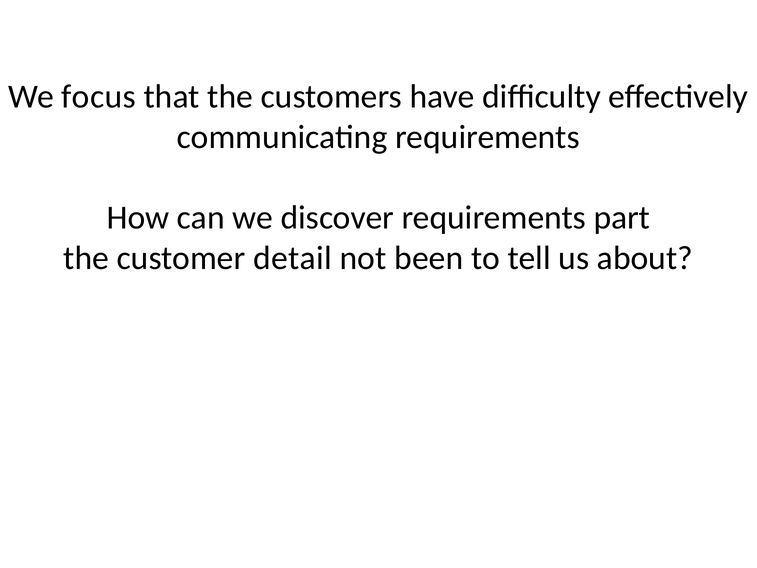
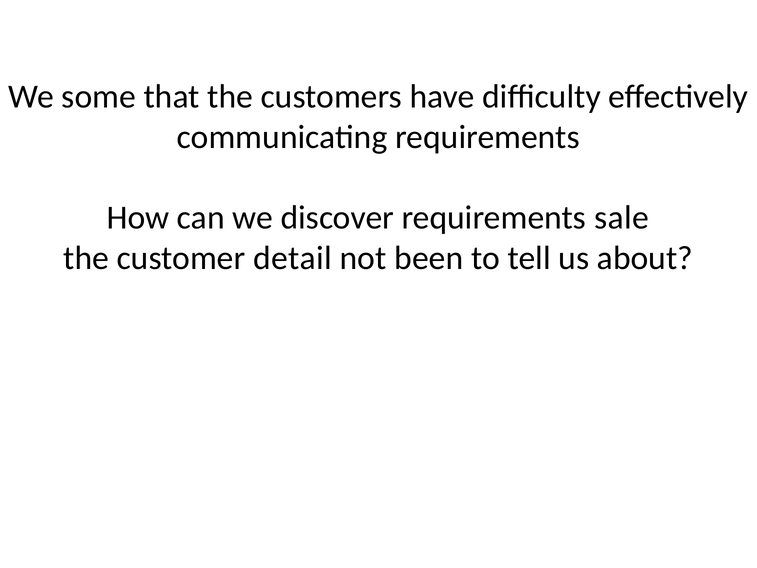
focus: focus -> some (99, 96)
part: part -> sale (622, 218)
